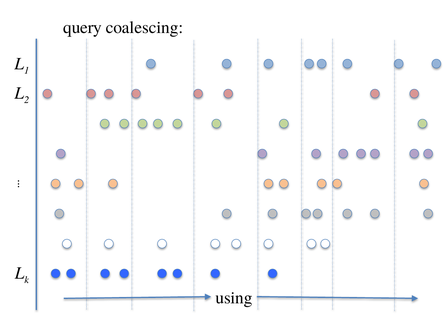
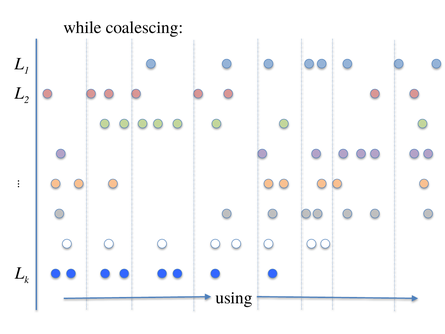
query: query -> while (83, 27)
